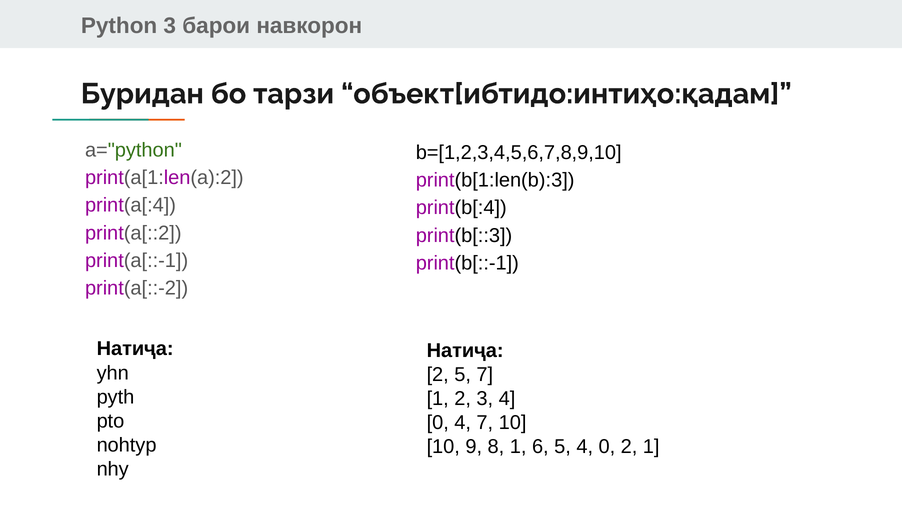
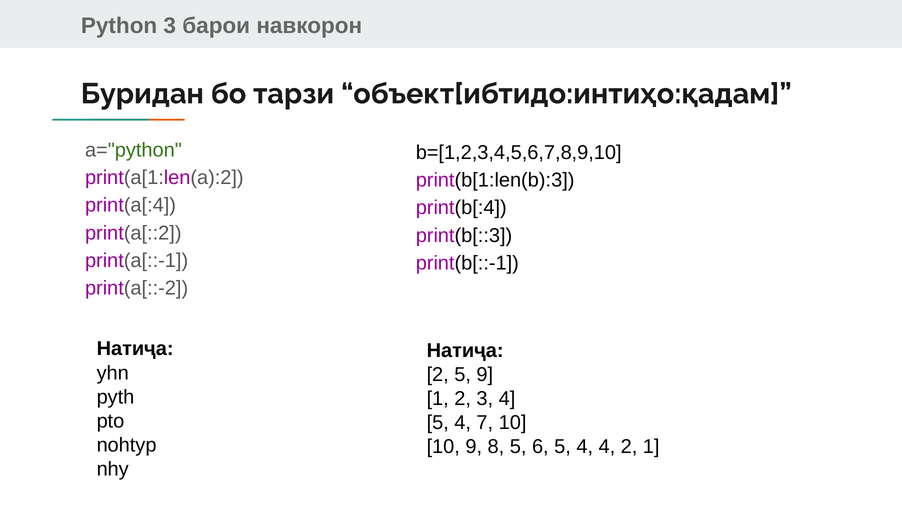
5 7: 7 -> 9 (485, 375)
0: 0 -> 5 (438, 423)
8 1: 1 -> 5 (518, 447)
5 4 0: 0 -> 4 (607, 447)
